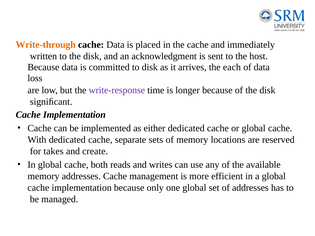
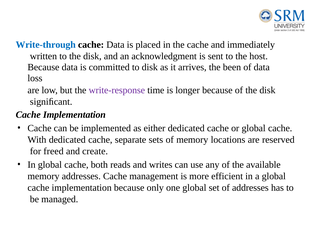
Write-through colour: orange -> blue (46, 45)
each: each -> been (232, 67)
takes: takes -> freed (54, 151)
